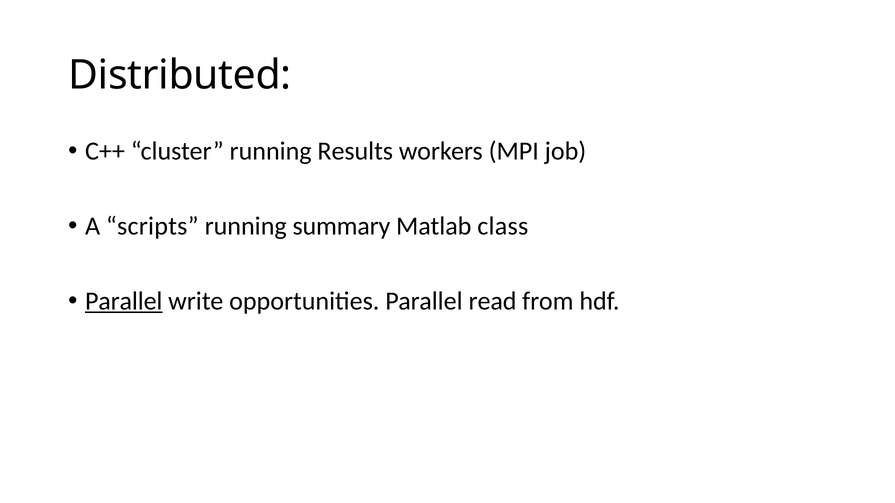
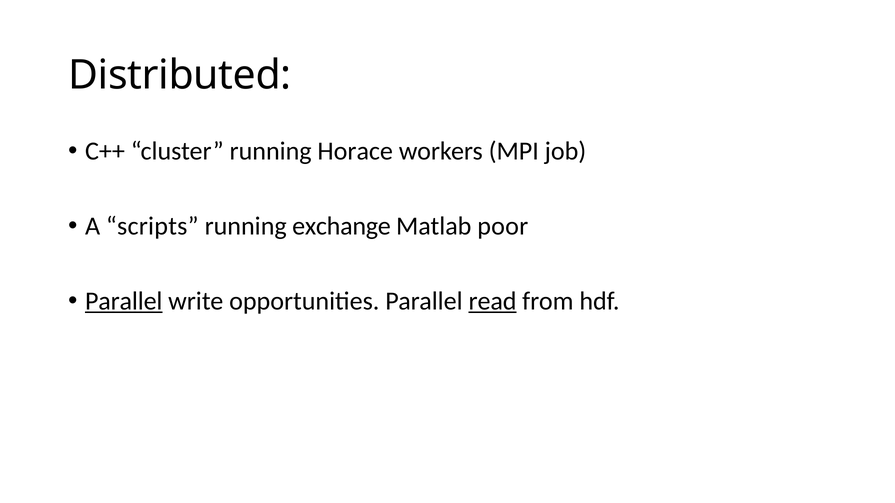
Results: Results -> Horace (355, 151)
summary: summary -> exchange (342, 226)
class: class -> poor (503, 226)
read underline: none -> present (493, 301)
